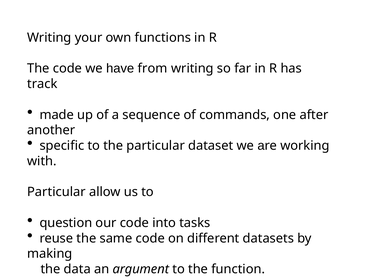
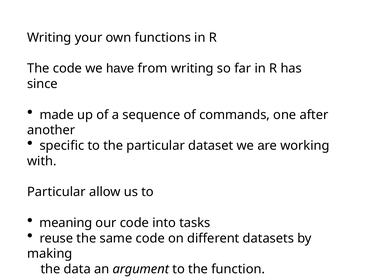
track: track -> since (42, 84)
question: question -> meaning (66, 223)
